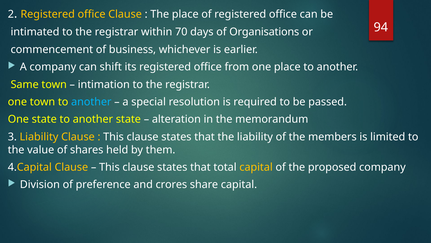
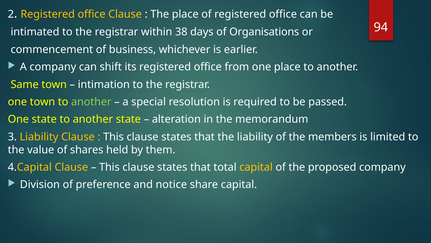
70: 70 -> 38 (181, 32)
another colour: light blue -> light green (91, 102)
crores: crores -> notice (171, 184)
